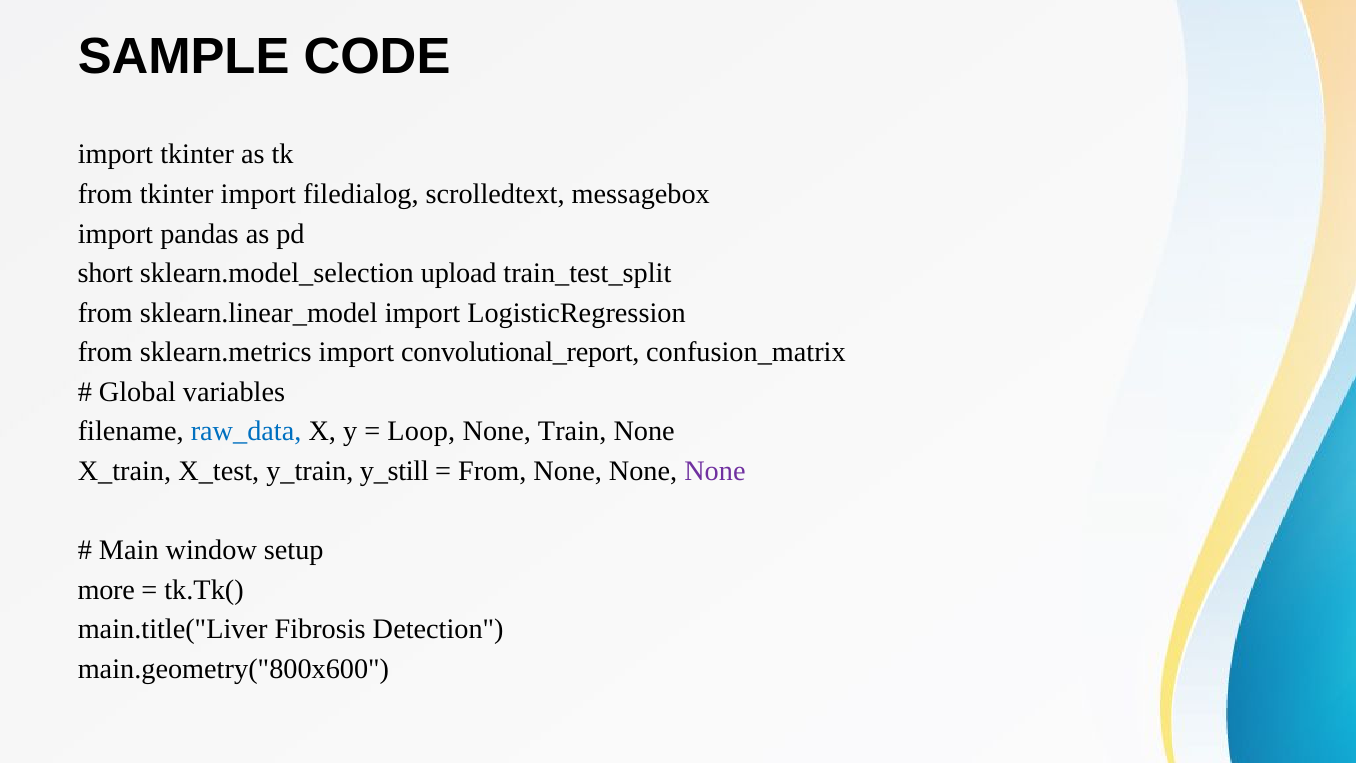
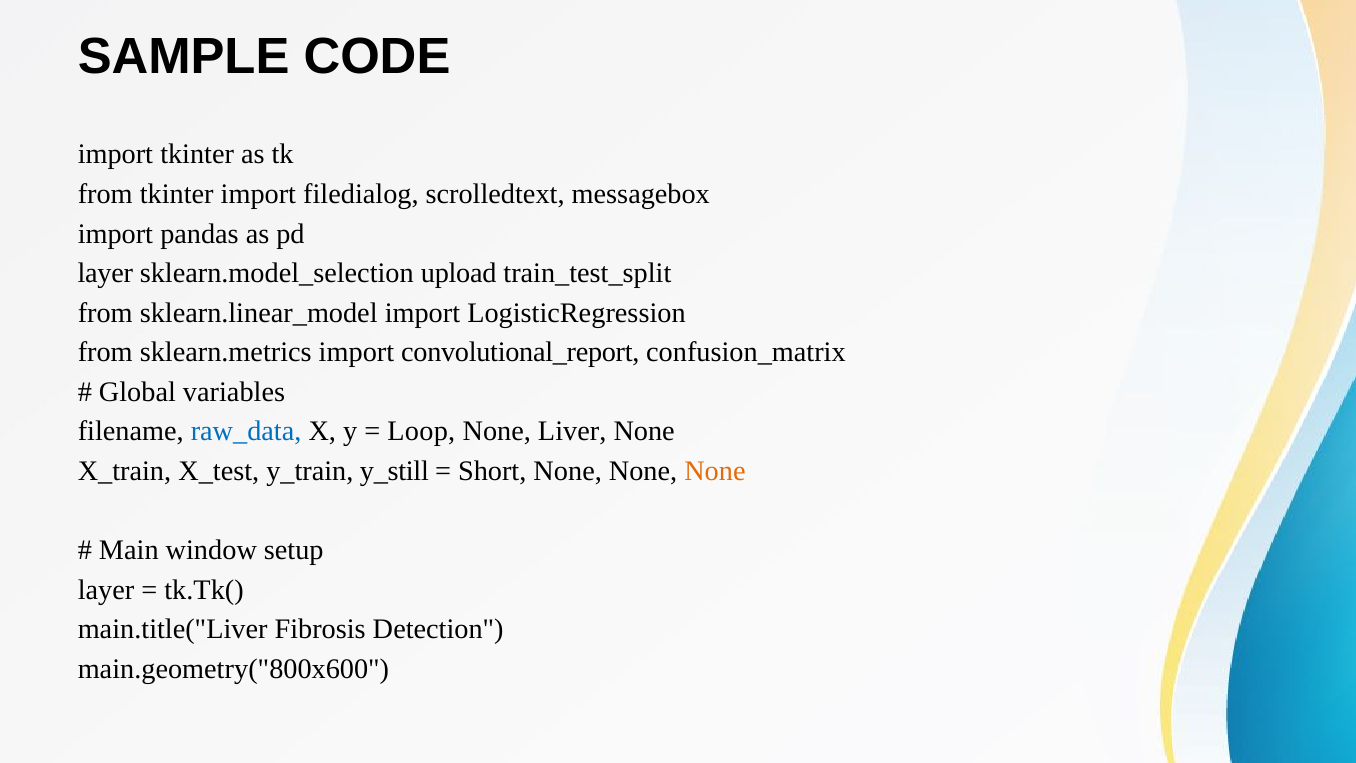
short: short -> layer (105, 273)
Train: Train -> Liver (572, 431)
From: From -> Short (492, 471)
None colour: purple -> orange (715, 471)
more: more -> layer (106, 590)
